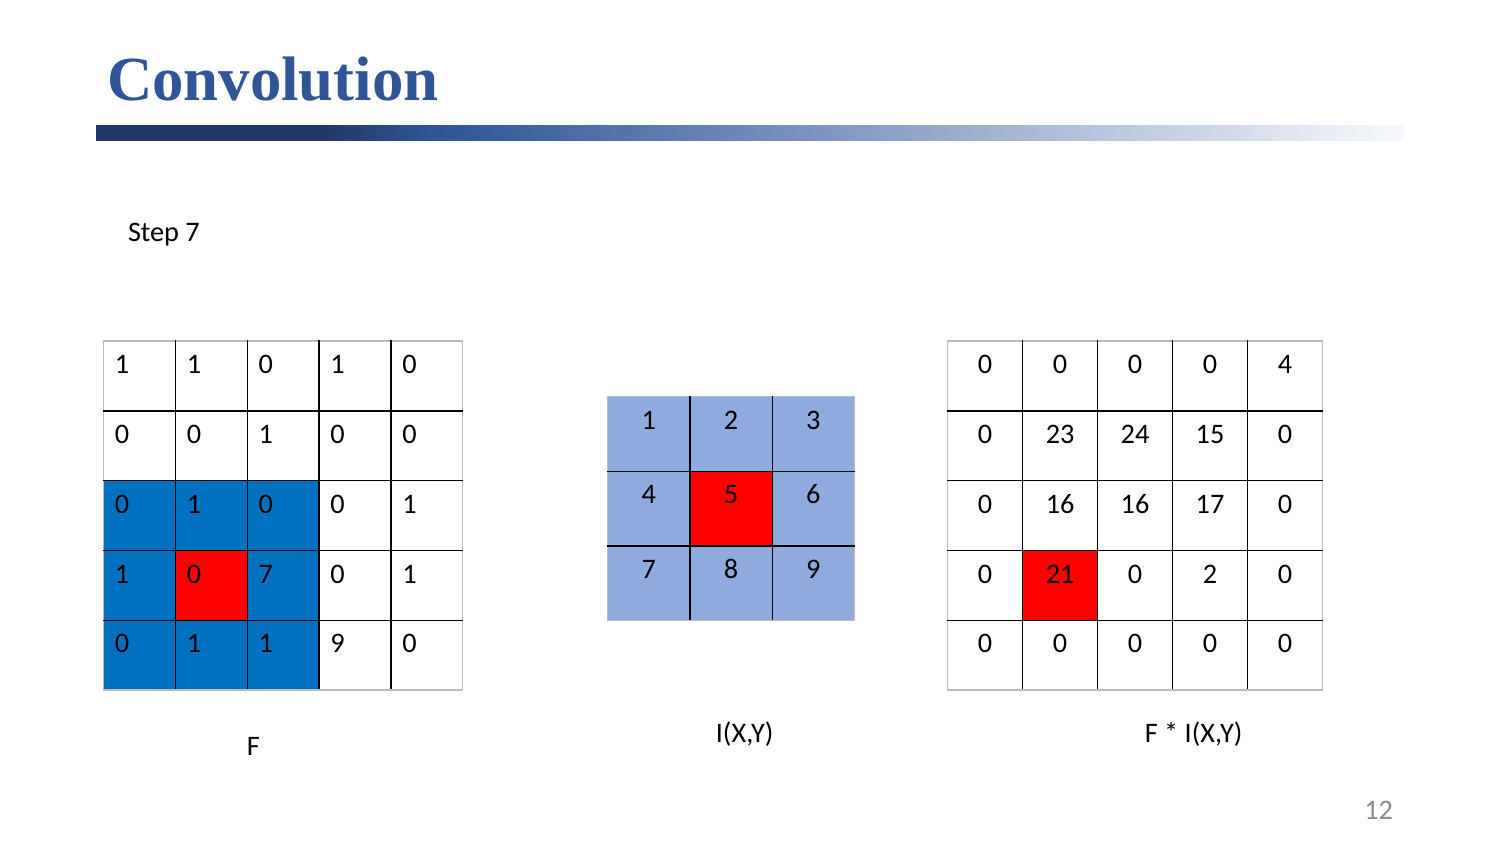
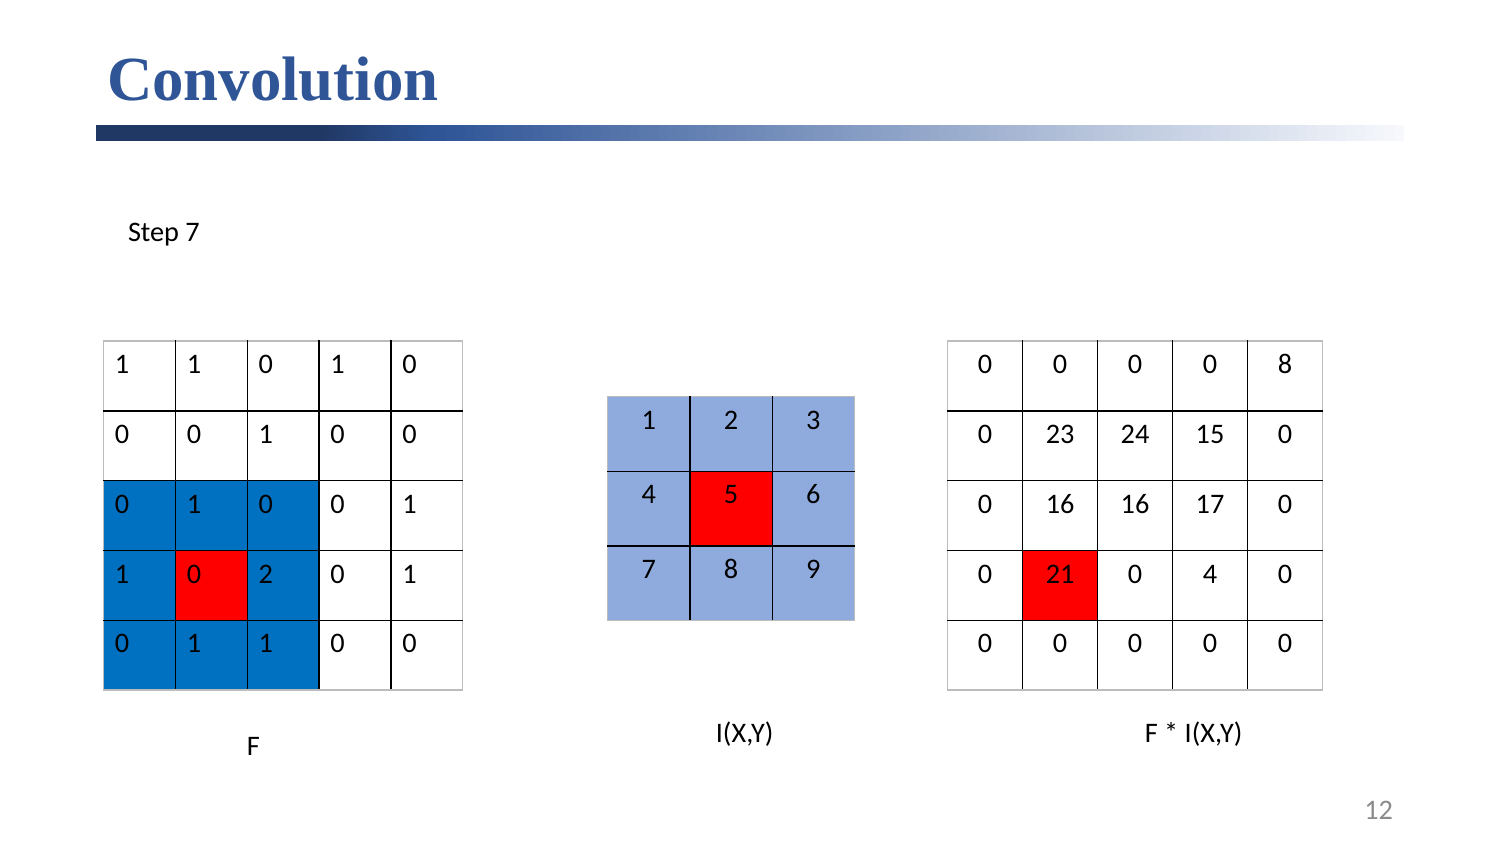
0 4: 4 -> 8 (1285, 365)
0 7: 7 -> 2 (266, 574)
0 2: 2 -> 4 (1210, 574)
9: 9 -> 0 (338, 644)
